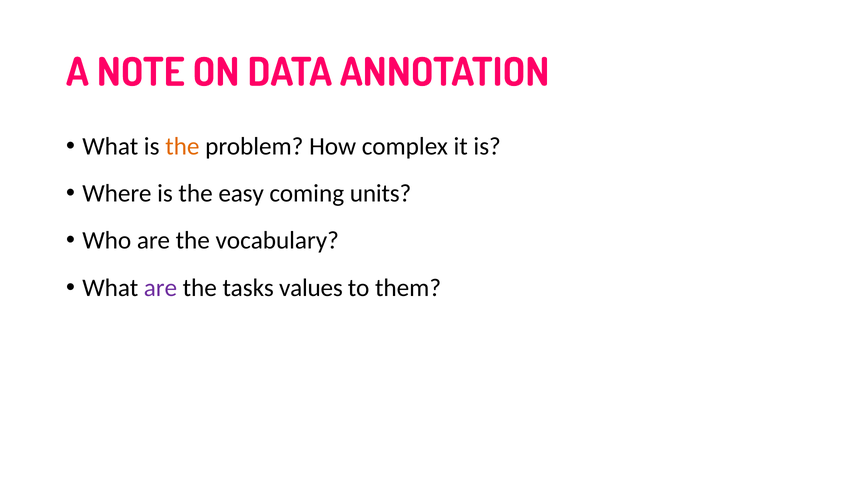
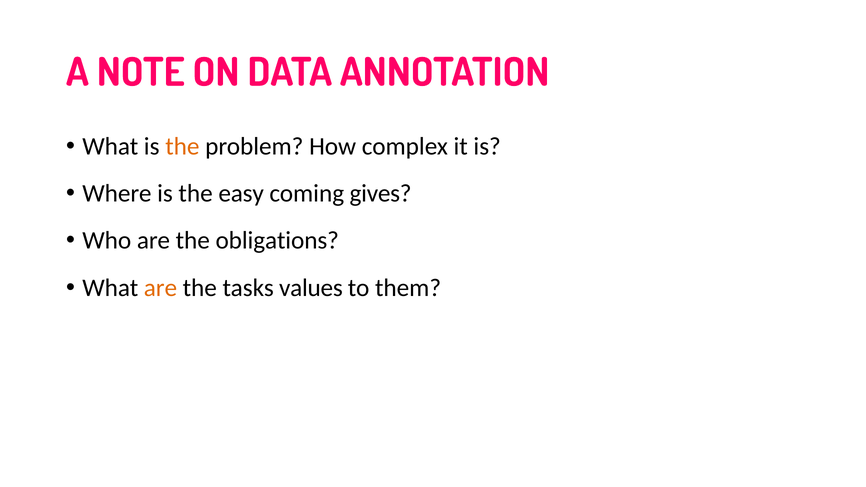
units: units -> gives (381, 194)
vocabulary: vocabulary -> obligations (277, 241)
are colour: purple -> orange (160, 288)
